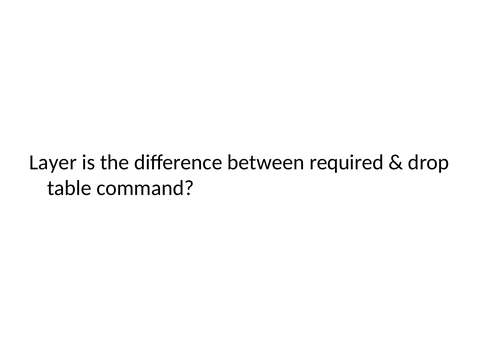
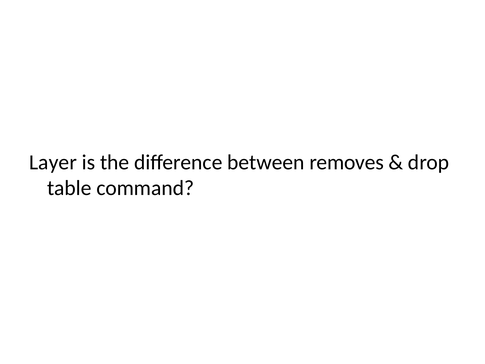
required: required -> removes (347, 162)
